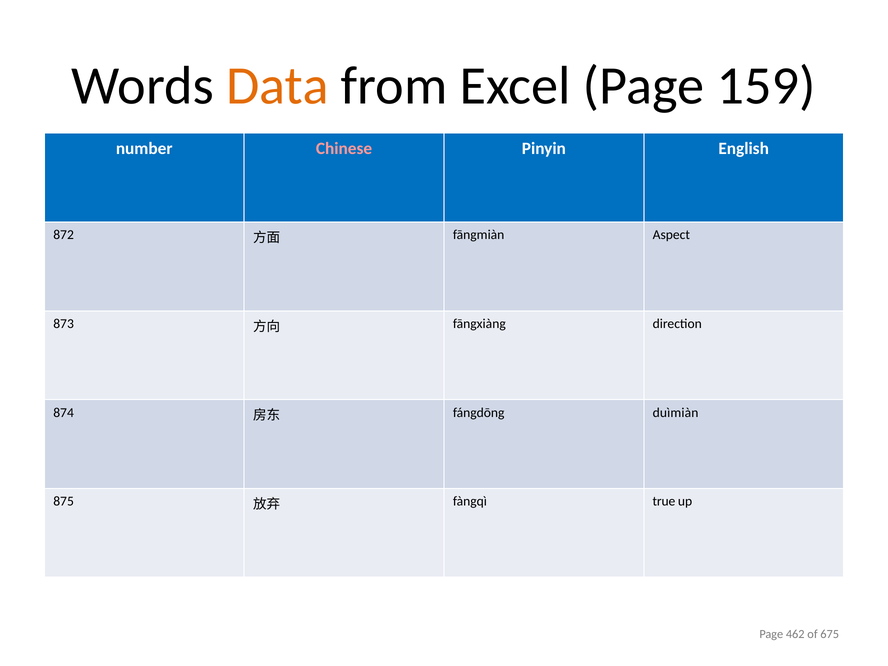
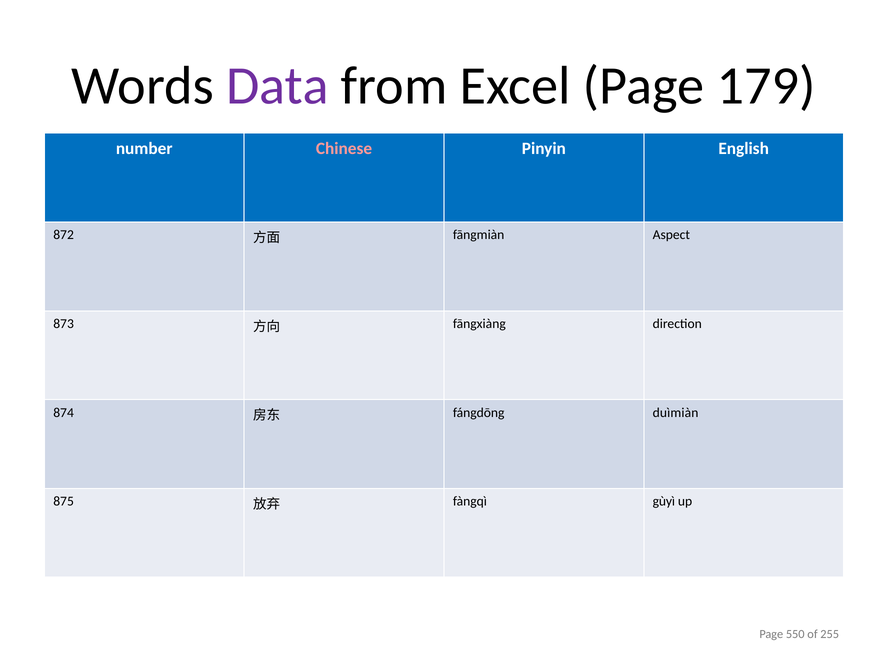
Data colour: orange -> purple (277, 86)
159: 159 -> 179 (766, 86)
true: true -> gùyì (664, 501)
462: 462 -> 550 (795, 634)
675: 675 -> 255 (830, 634)
